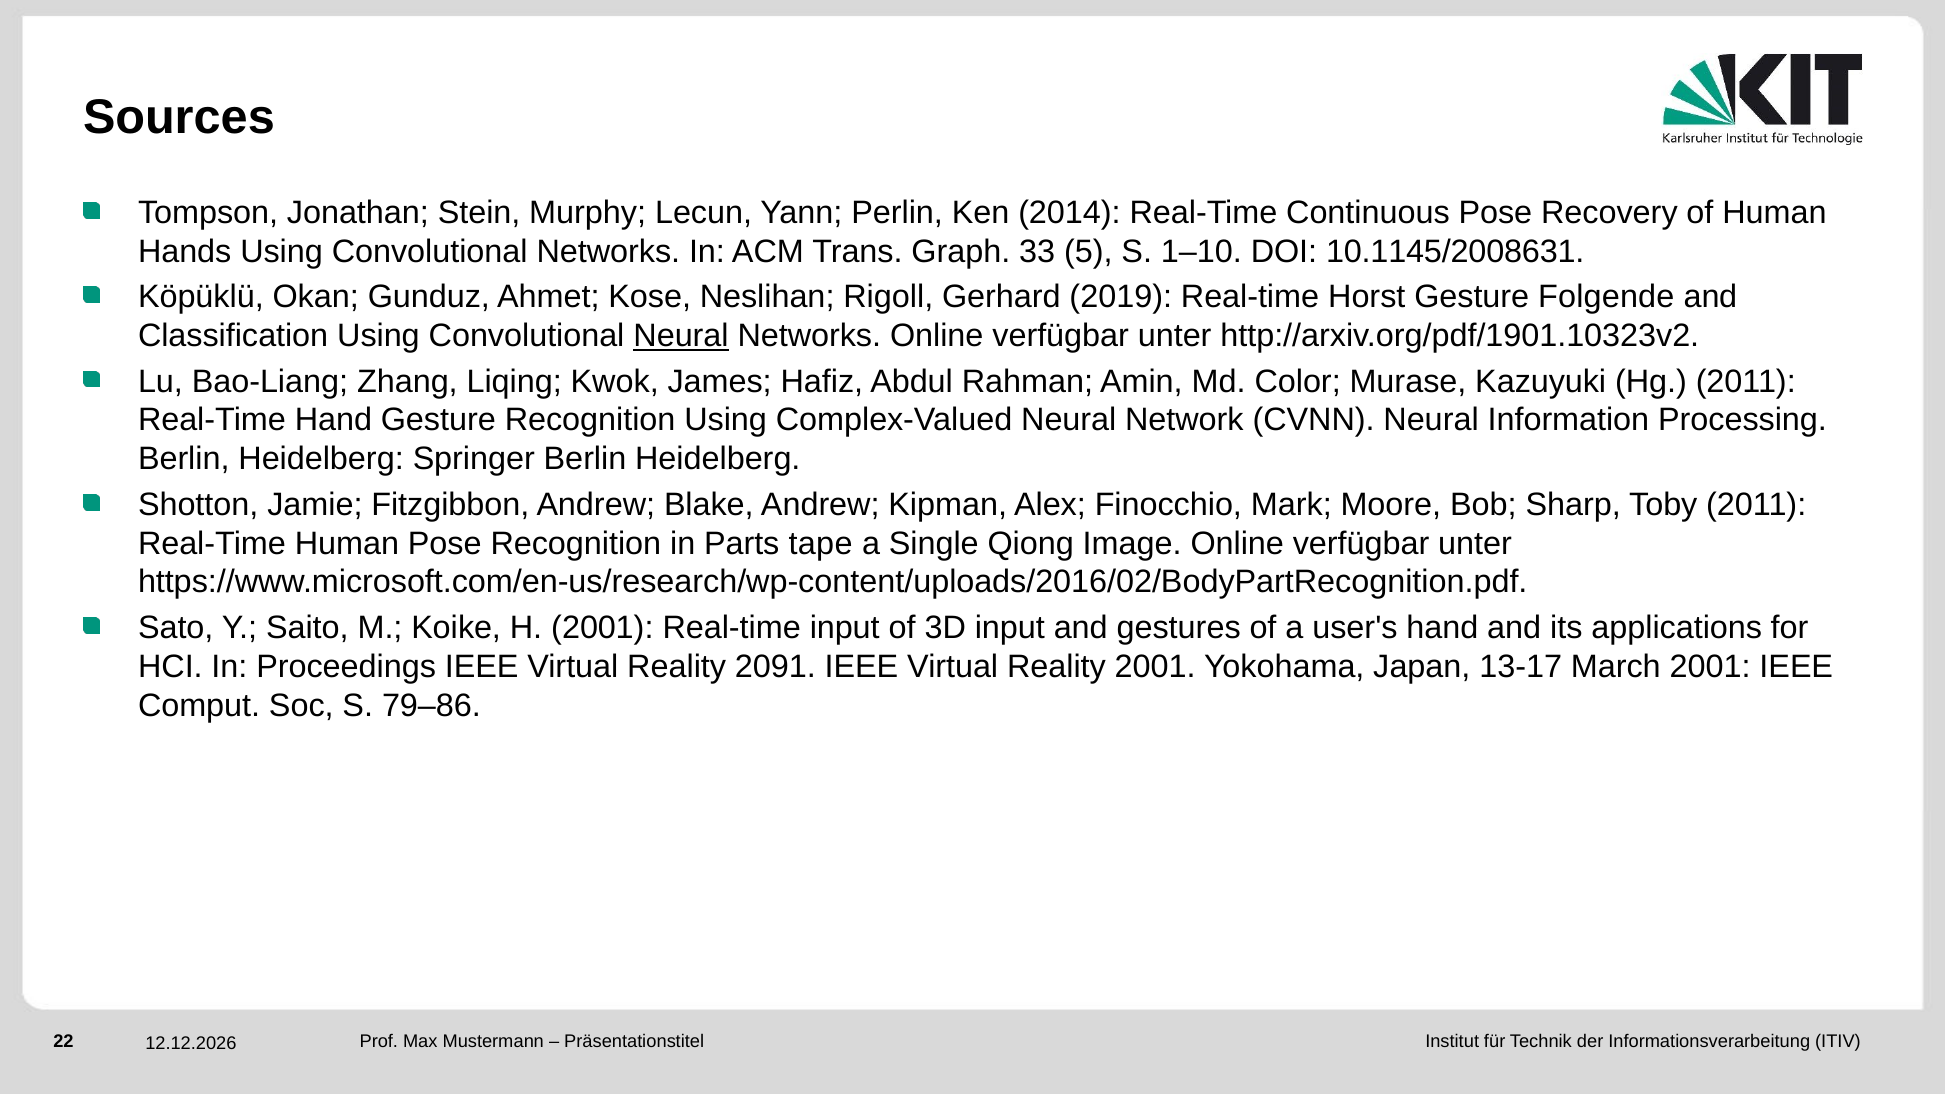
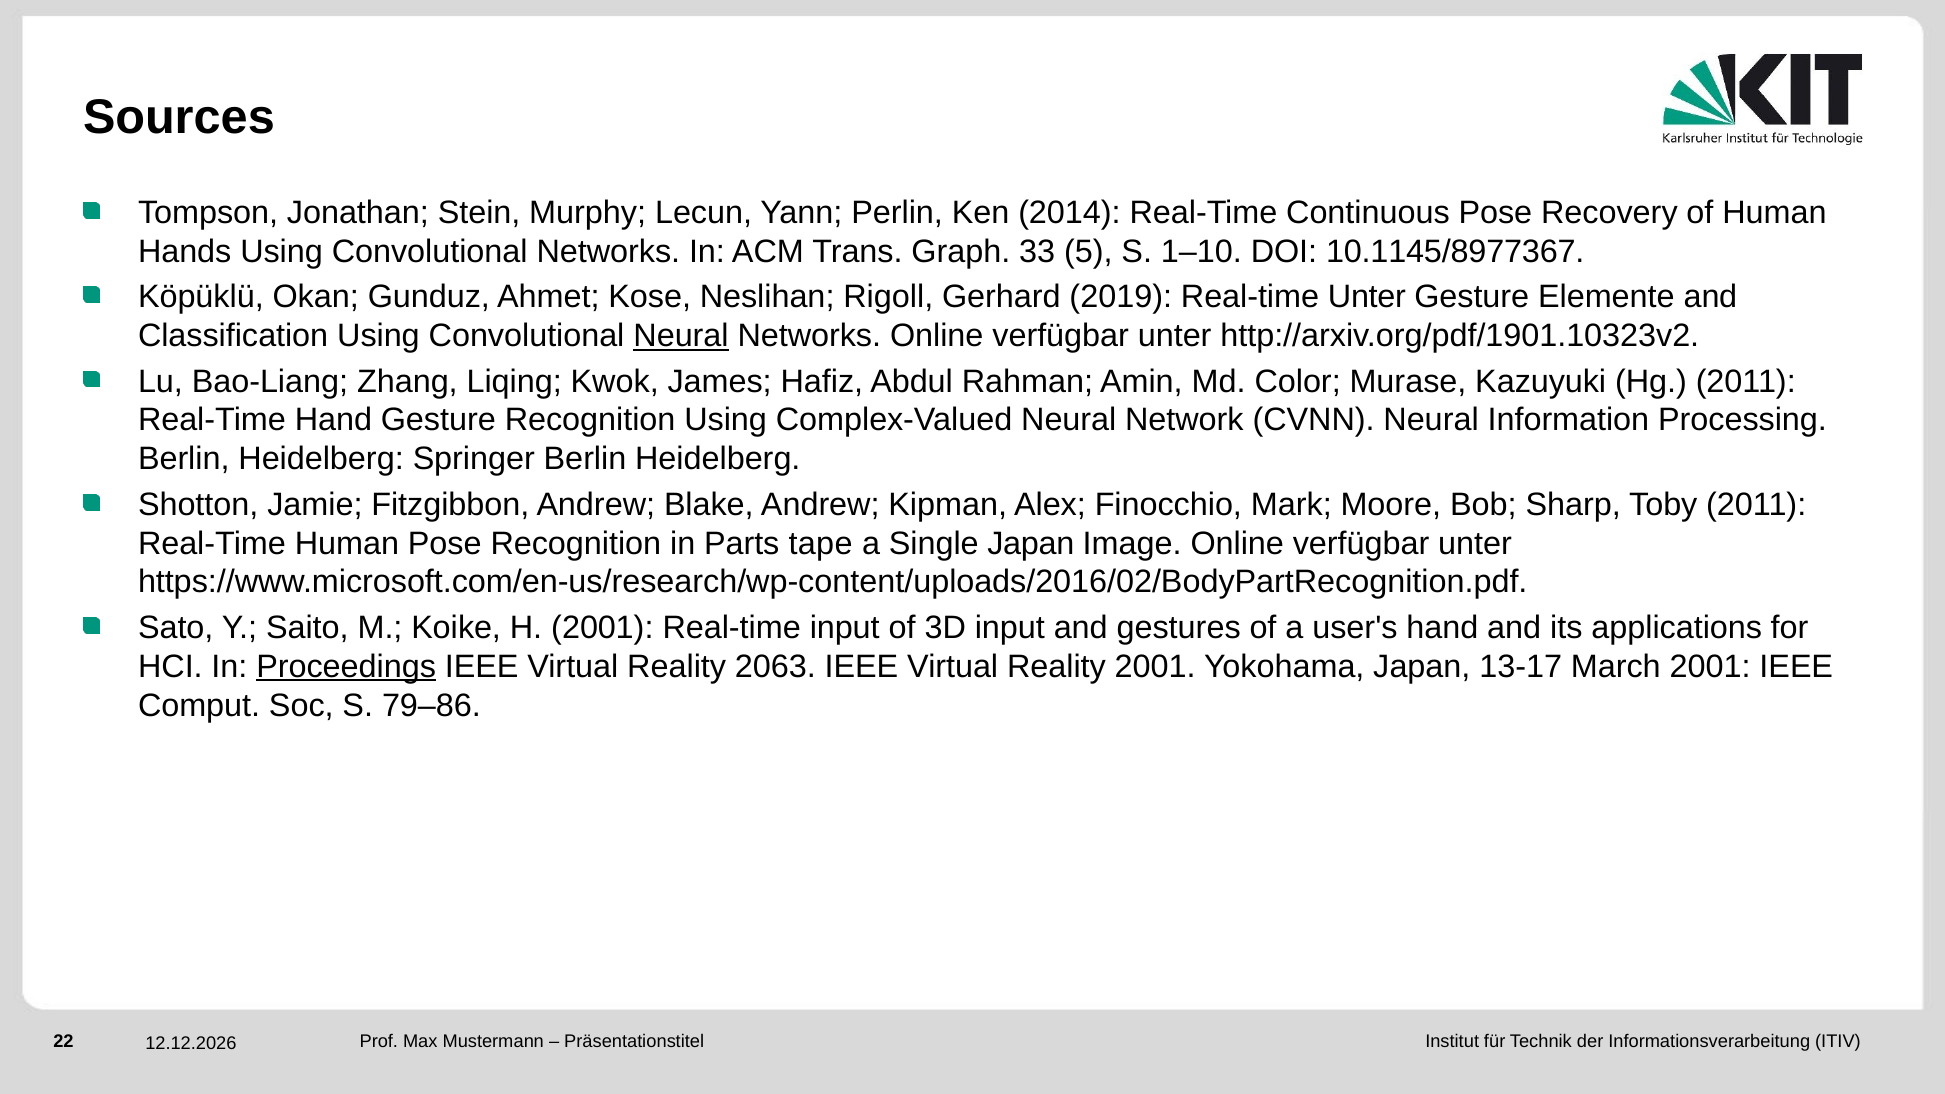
10.1145/2008631: 10.1145/2008631 -> 10.1145/8977367 (1455, 252)
Real-time Horst: Horst -> Unter (1367, 297)
Folgende: Folgende -> Elemente (1606, 297)
Single Qiong: Qiong -> Japan (1031, 543)
Proceedings underline: none -> present (346, 667)
2091: 2091 -> 2063 (775, 667)
